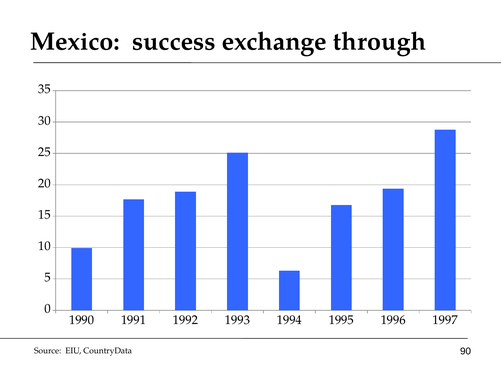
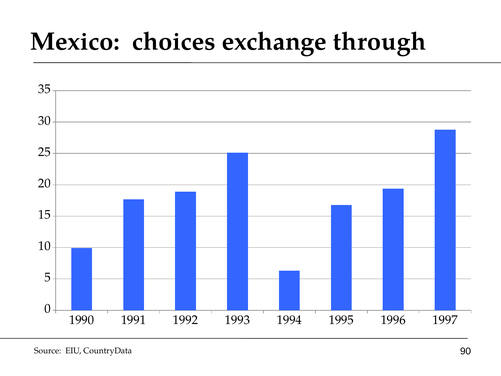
success: success -> choices (174, 41)
